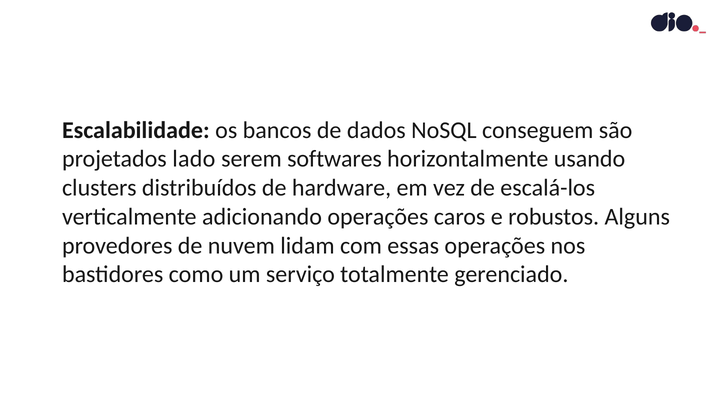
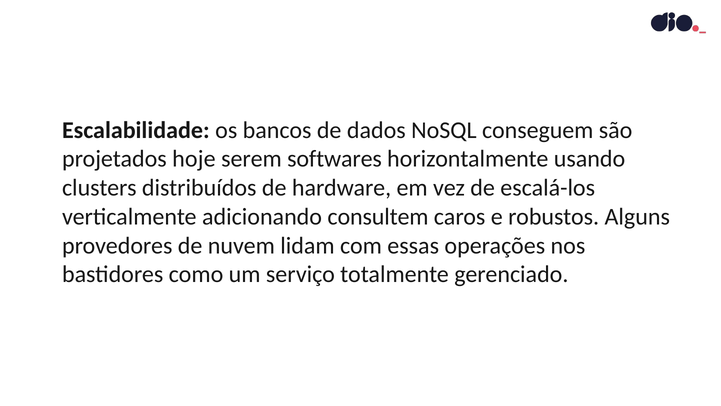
lado: lado -> hoje (194, 159)
adicionando operações: operações -> consultem (378, 216)
